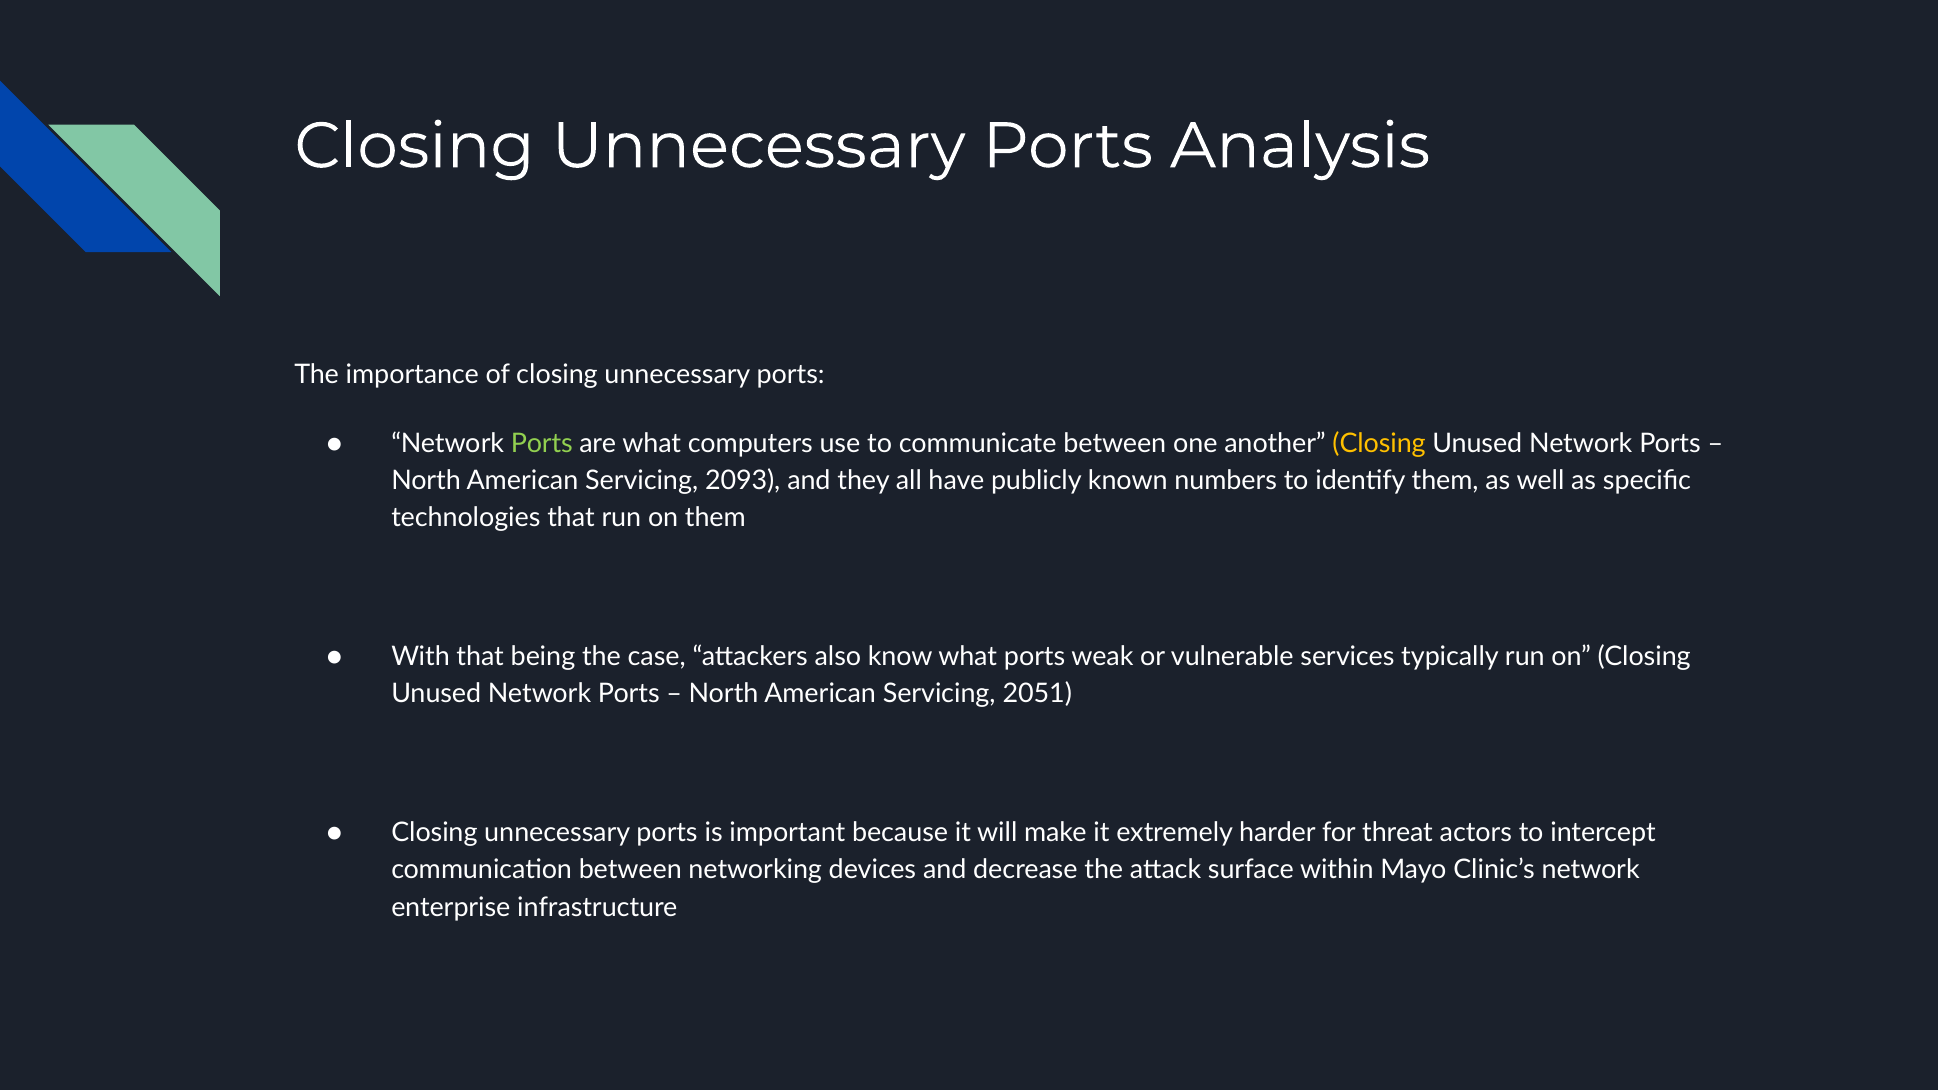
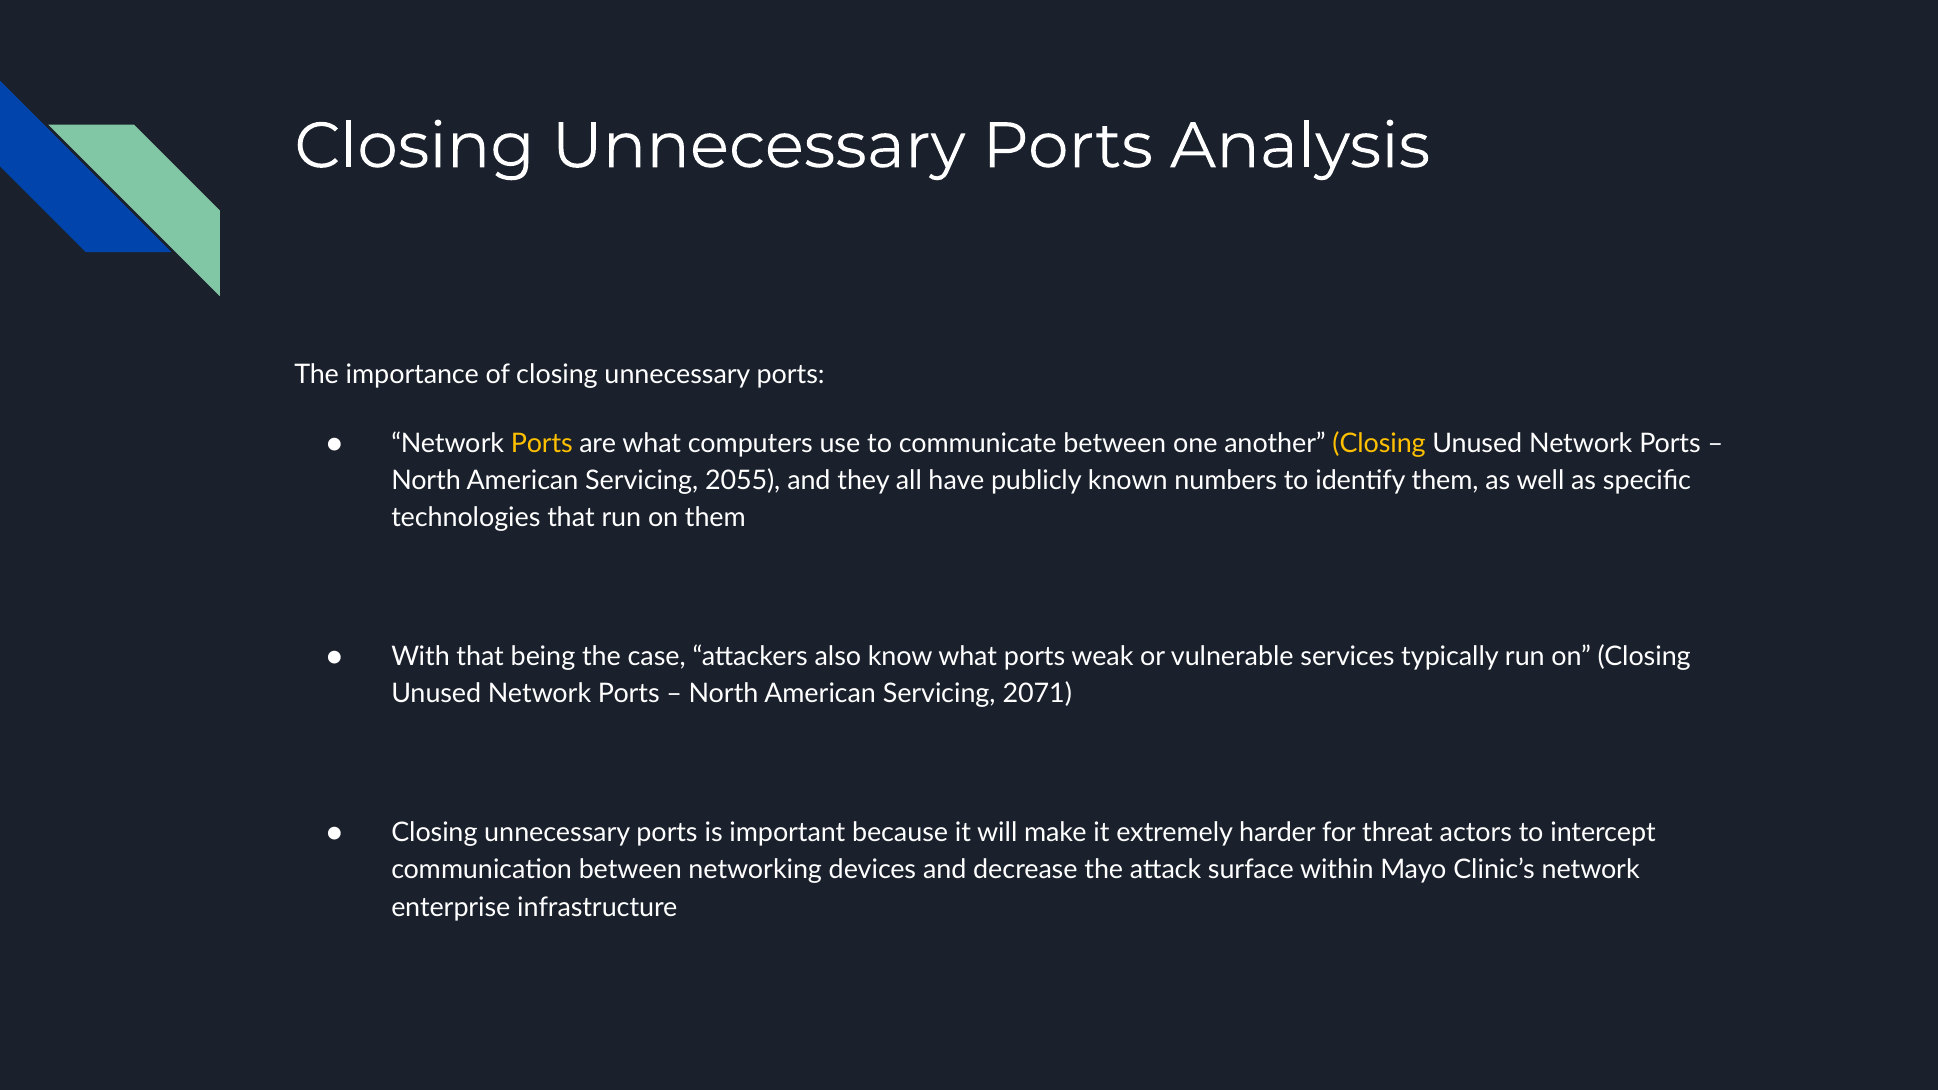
Ports colour: light green -> yellow (542, 444)
2093: 2093 -> 2055 (743, 481)
2051: 2051 -> 2071 (1037, 694)
